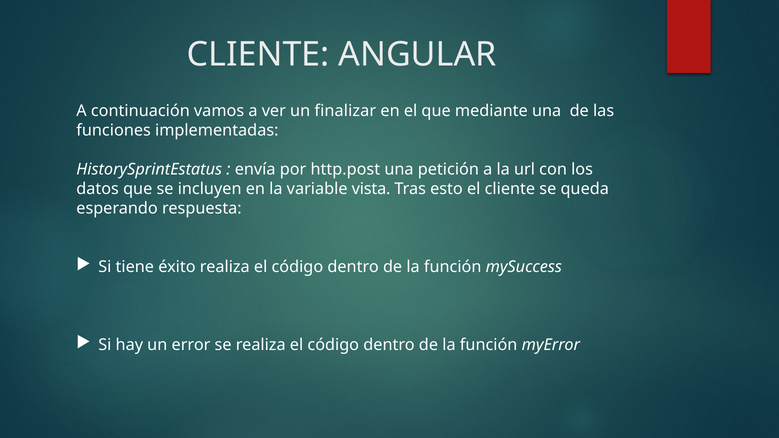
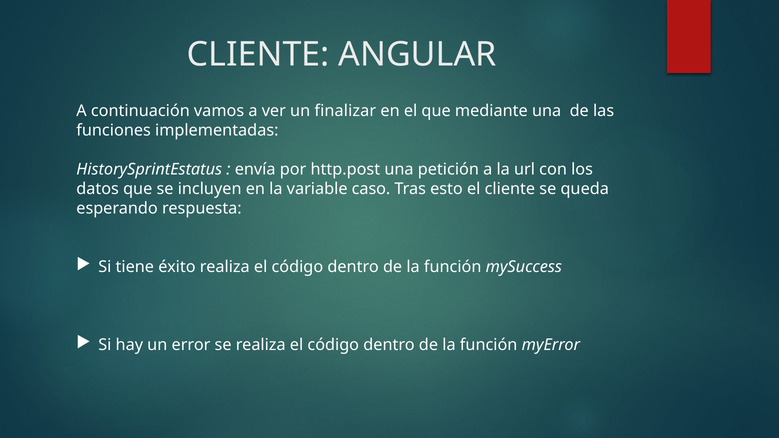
vista: vista -> caso (371, 189)
